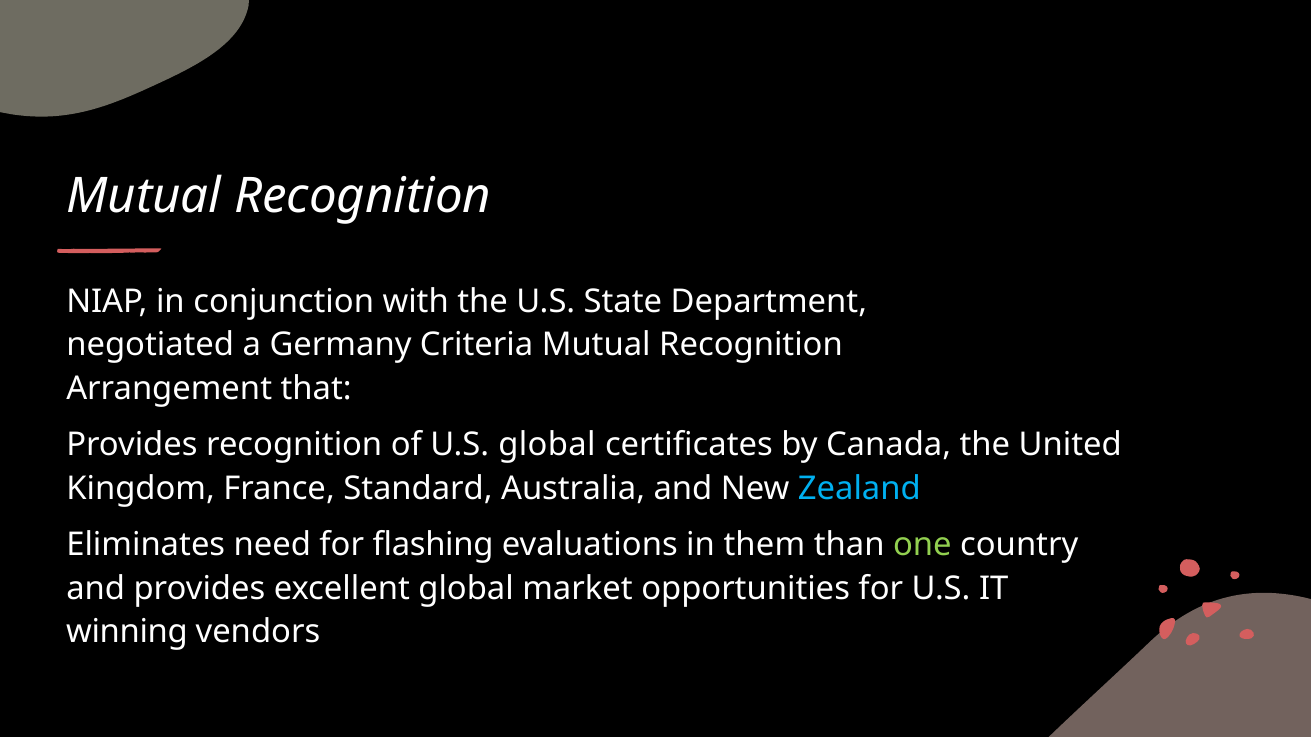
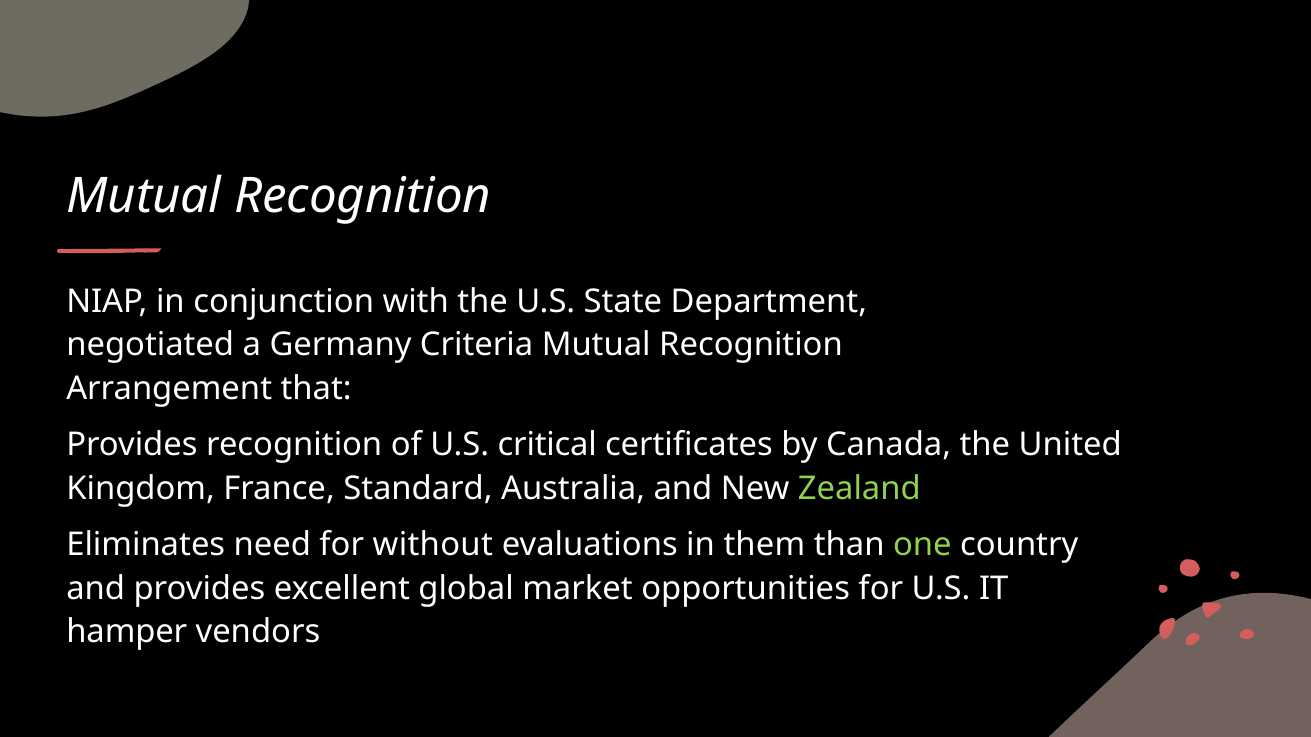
U.S global: global -> critical (547, 445)
Zealand colour: light blue -> light green (859, 489)
flashing: flashing -> without (433, 545)
winning: winning -> hamper (127, 632)
